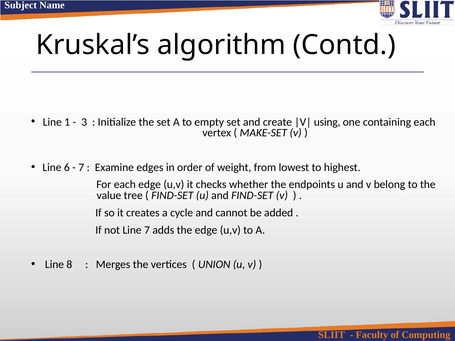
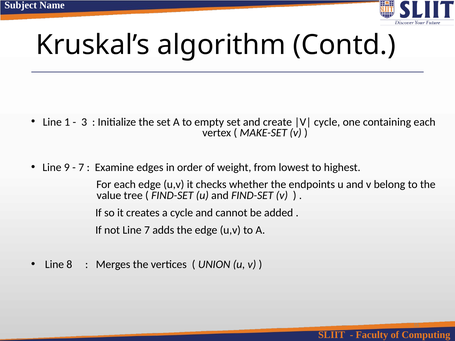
using: using -> cycle (327, 122)
6: 6 -> 9 (67, 167)
